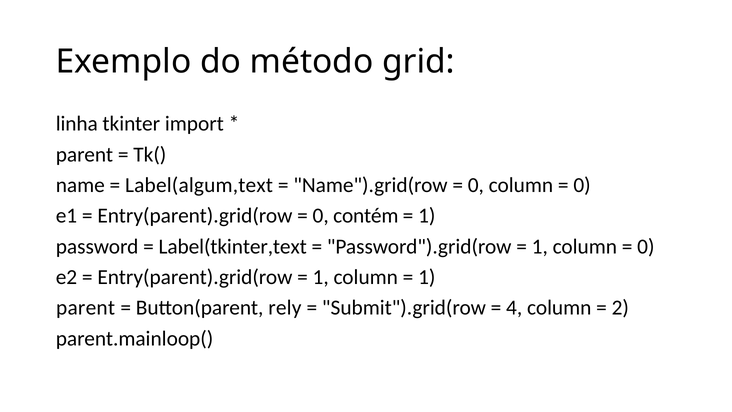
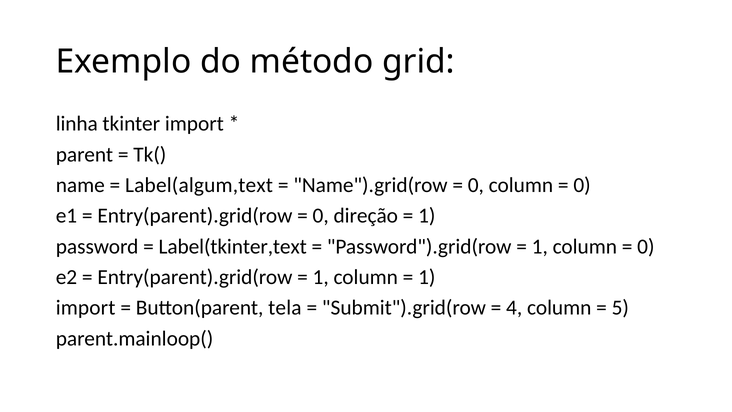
contém: contém -> direção (366, 216)
parent: parent -> import (86, 308)
rely: rely -> tela (285, 308)
2: 2 -> 5 (620, 308)
